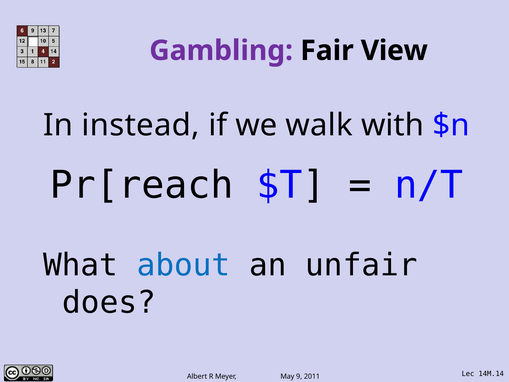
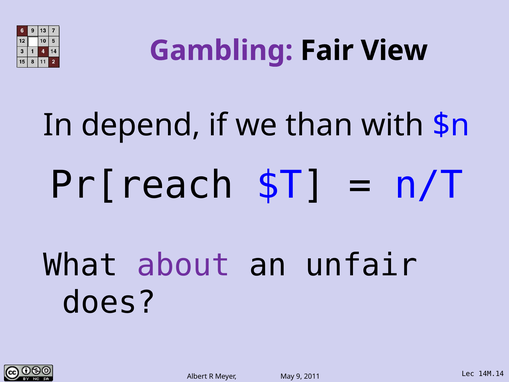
instead: instead -> depend (141, 125)
walk: walk -> than (319, 125)
about colour: blue -> purple (184, 265)
